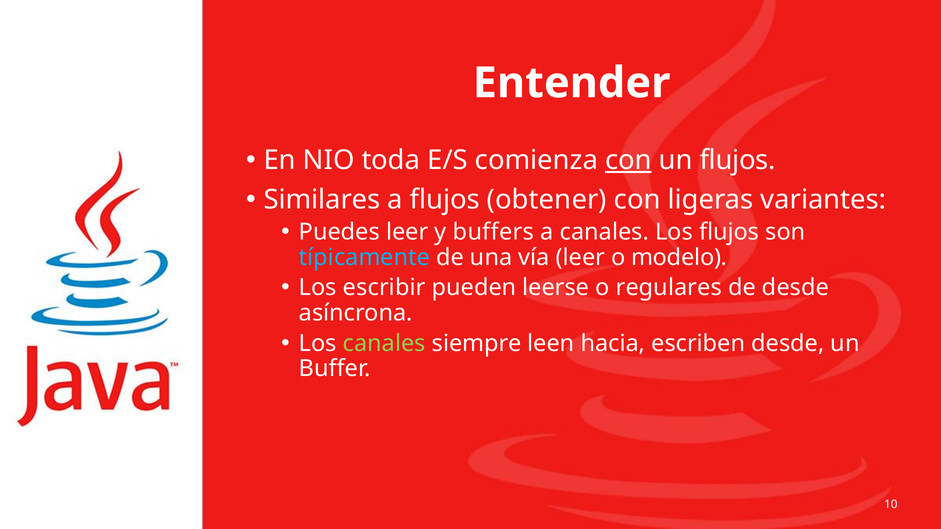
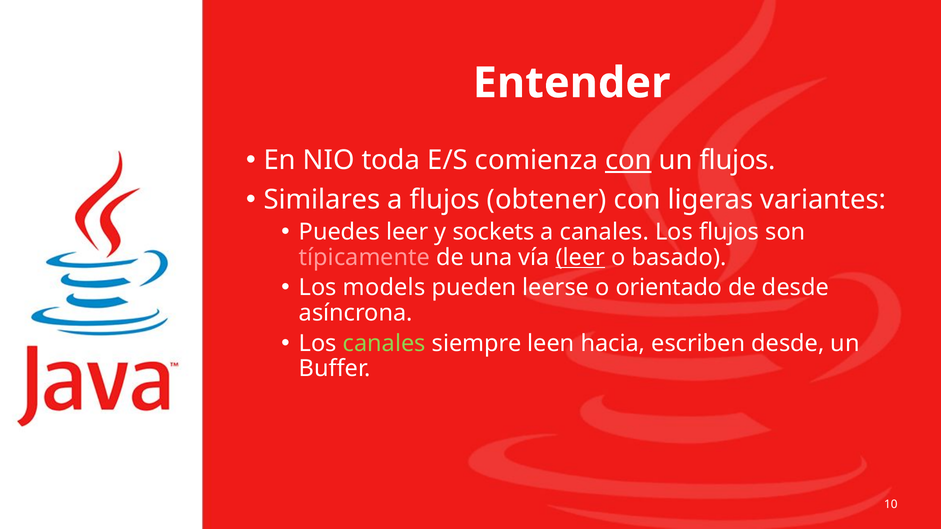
buffers: buffers -> sockets (494, 232)
típicamente colour: light blue -> pink (364, 258)
leer underline: none -> present (580, 258)
modelo: modelo -> basado (679, 258)
escribir: escribir -> models (384, 288)
regulares: regulares -> orientado (669, 288)
